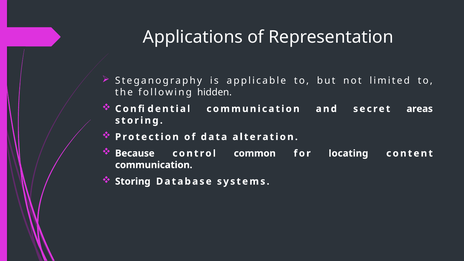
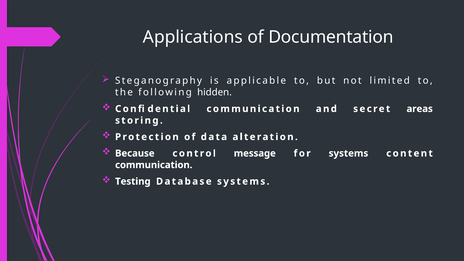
Representation: Representation -> Documentation (331, 37)
common: common -> message (255, 153)
for locating: locating -> systems (348, 153)
Storing: Storing -> Testing (133, 181)
